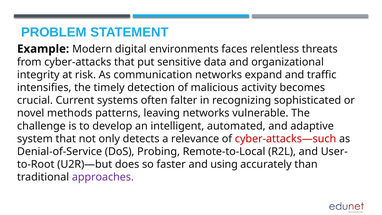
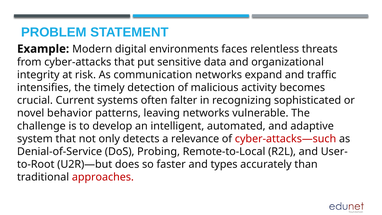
methods: methods -> behavior (70, 113)
using: using -> types (224, 164)
approaches colour: purple -> red (103, 177)
